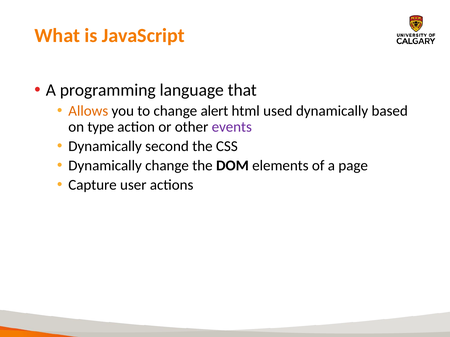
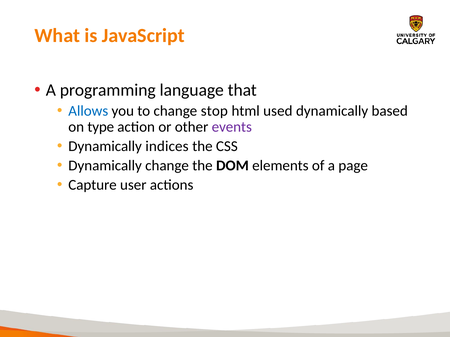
Allows colour: orange -> blue (88, 111)
alert: alert -> stop (214, 111)
second: second -> indices (167, 147)
